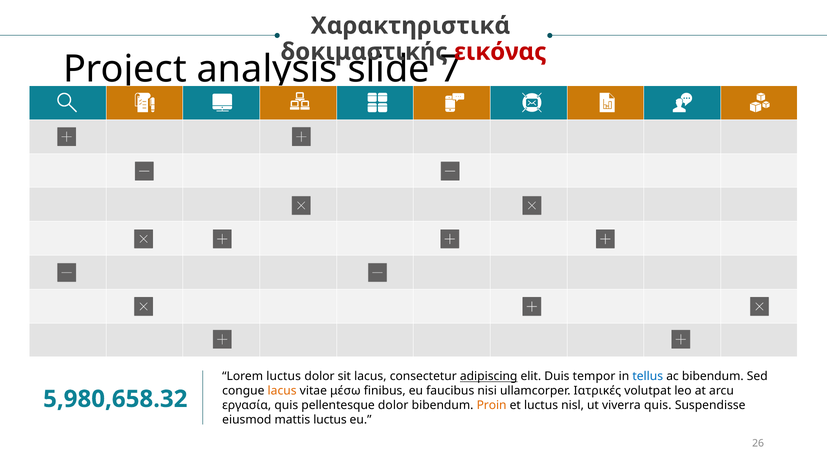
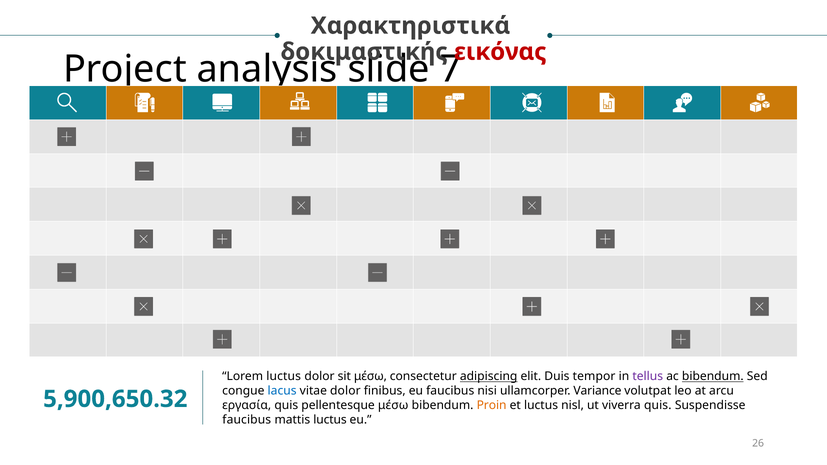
sit lacus: lacus -> μέσω (370, 377)
tellus colour: blue -> purple (648, 377)
bibendum underline: none -> present (713, 377)
lacus colour: orange -> blue (282, 391)
vitae μέσω: μέσω -> dolor (345, 391)
Ιατρικές: Ιατρικές -> Variance (597, 391)
5,980,658.32: 5,980,658.32 -> 5,900,650.32 (115, 399)
pellentesque dolor: dolor -> μέσω (393, 406)
eiusmod: eiusmod -> faucibus (247, 420)
